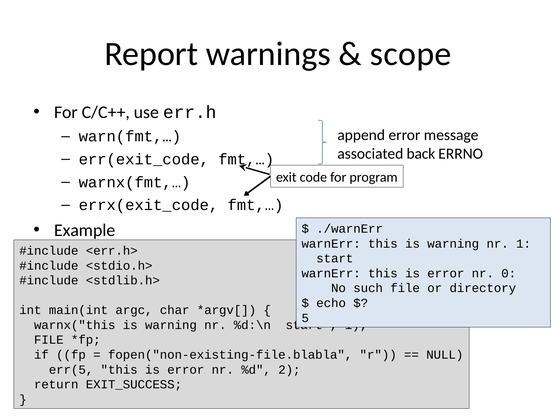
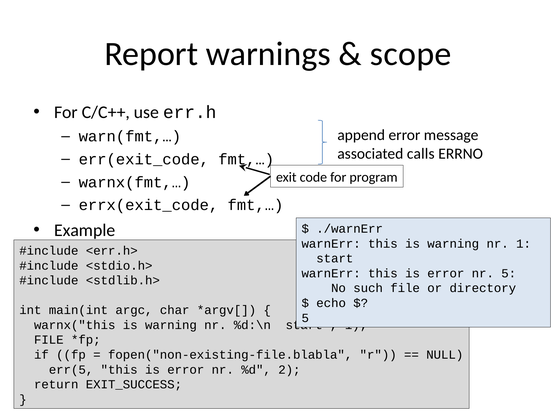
back: back -> calls (421, 154)
nr 0: 0 -> 5 (509, 273)
